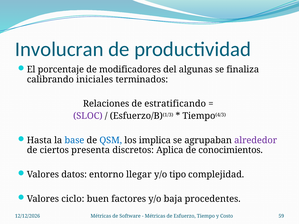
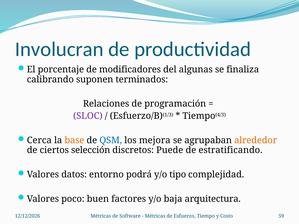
iniciales: iniciales -> suponen (95, 79)
estratificando: estratificando -> programación (175, 104)
Hasta: Hasta -> Cerca (39, 140)
base colour: blue -> orange (74, 140)
implica: implica -> mejora (155, 140)
alrededor colour: purple -> orange (256, 140)
presenta: presenta -> selección (91, 150)
Aplica: Aplica -> Puede (170, 150)
conocimientos: conocimientos -> estratificando (230, 150)
llegar: llegar -> podrá (139, 175)
ciclo: ciclo -> poco (73, 199)
procedentes: procedentes -> arquitectura (213, 199)
